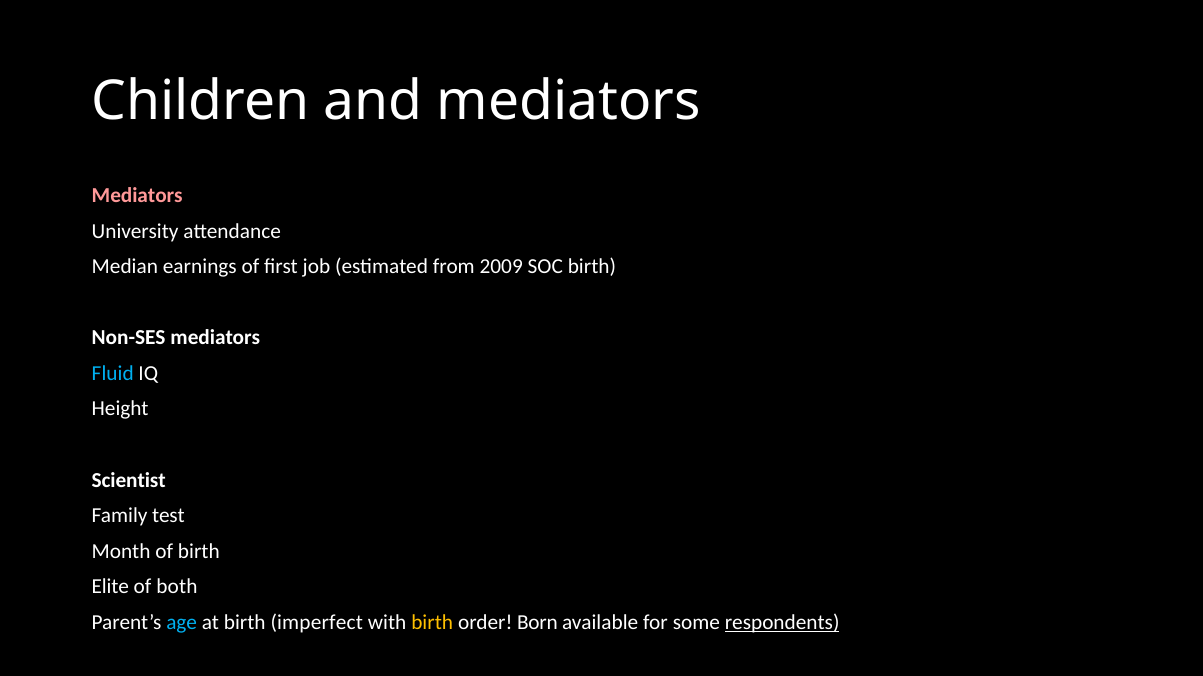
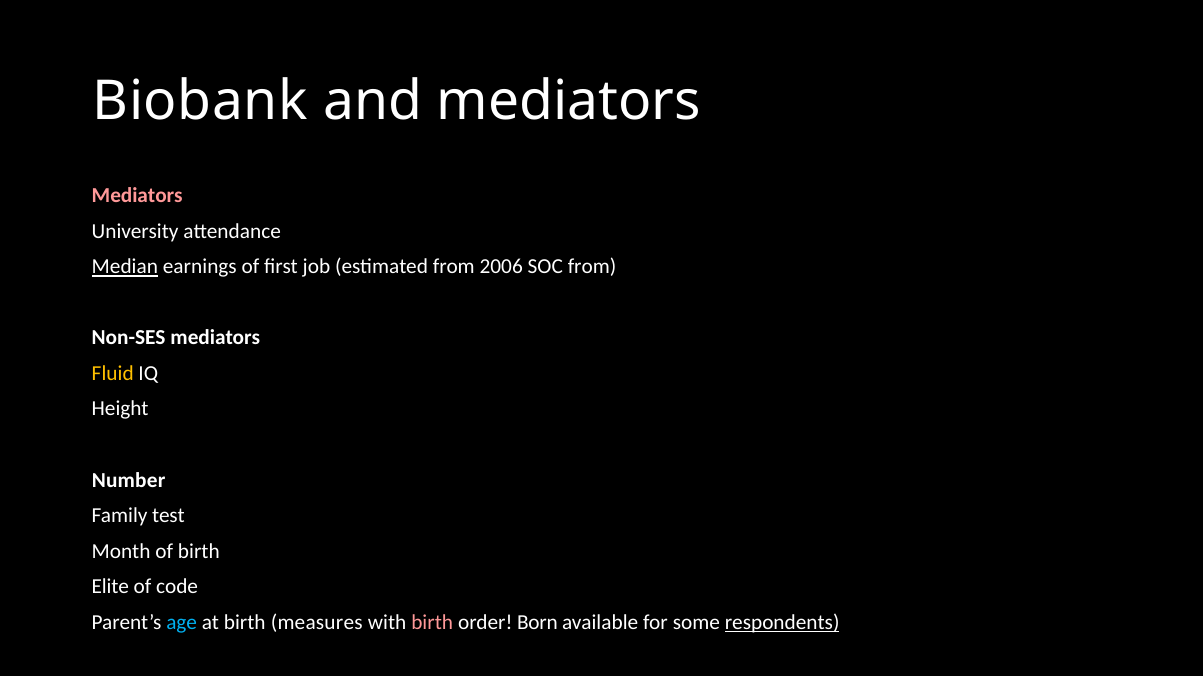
Children: Children -> Biobank (200, 101)
Median underline: none -> present (125, 267)
2009: 2009 -> 2006 (501, 267)
SOC birth: birth -> from (592, 267)
Fluid colour: light blue -> yellow (113, 374)
Scientist: Scientist -> Number (129, 480)
both: both -> code (177, 587)
imperfect: imperfect -> measures (317, 623)
birth colour: yellow -> pink (432, 623)
